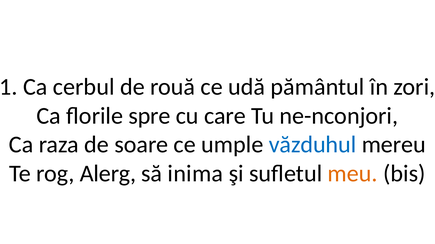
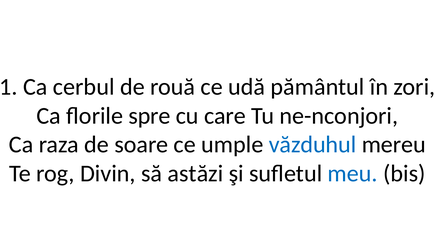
Alerg: Alerg -> Divin (108, 174)
inima: inima -> astăzi (195, 174)
meu colour: orange -> blue (353, 174)
